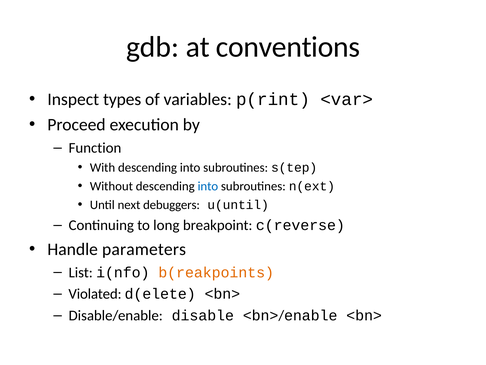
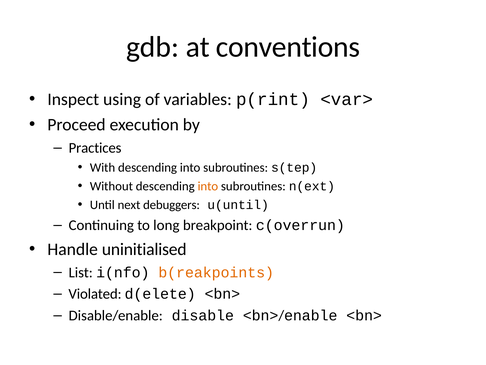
types: types -> using (122, 99)
Function: Function -> Practices (95, 148)
into colour: blue -> orange (208, 186)
c(reverse: c(reverse -> c(overrun (300, 225)
parameters: parameters -> uninitialised (144, 249)
